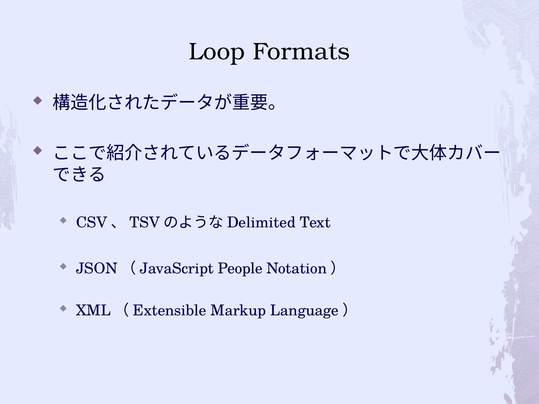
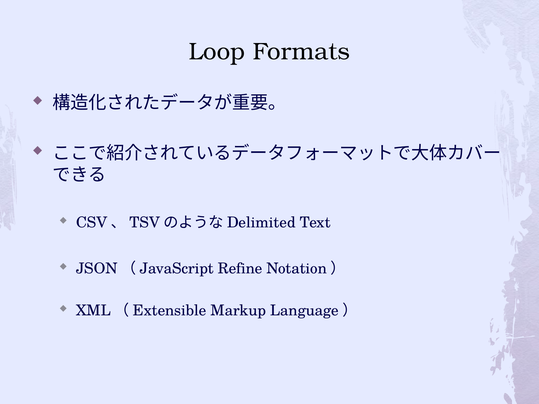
People: People -> Refine (240, 269)
